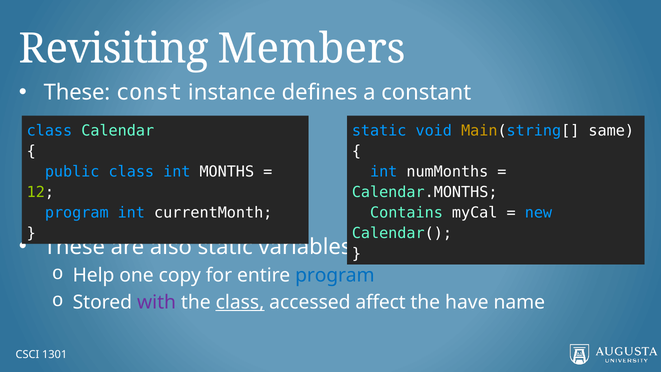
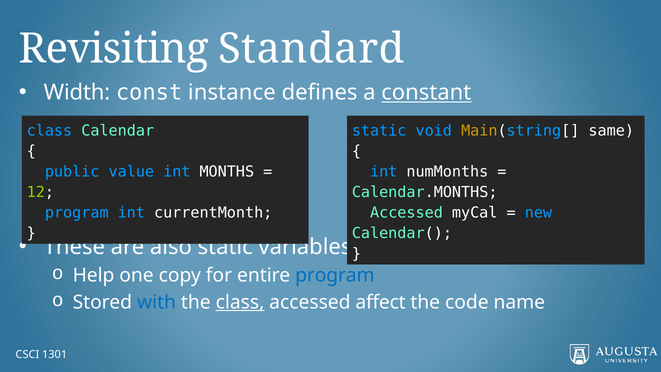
Members: Members -> Standard (311, 49)
These: These -> Width (77, 92)
constant underline: none -> present (426, 92)
public class: class -> value (131, 172)
Contains: Contains -> Accessed (406, 213)
with colour: purple -> blue (157, 302)
have: have -> code (467, 302)
